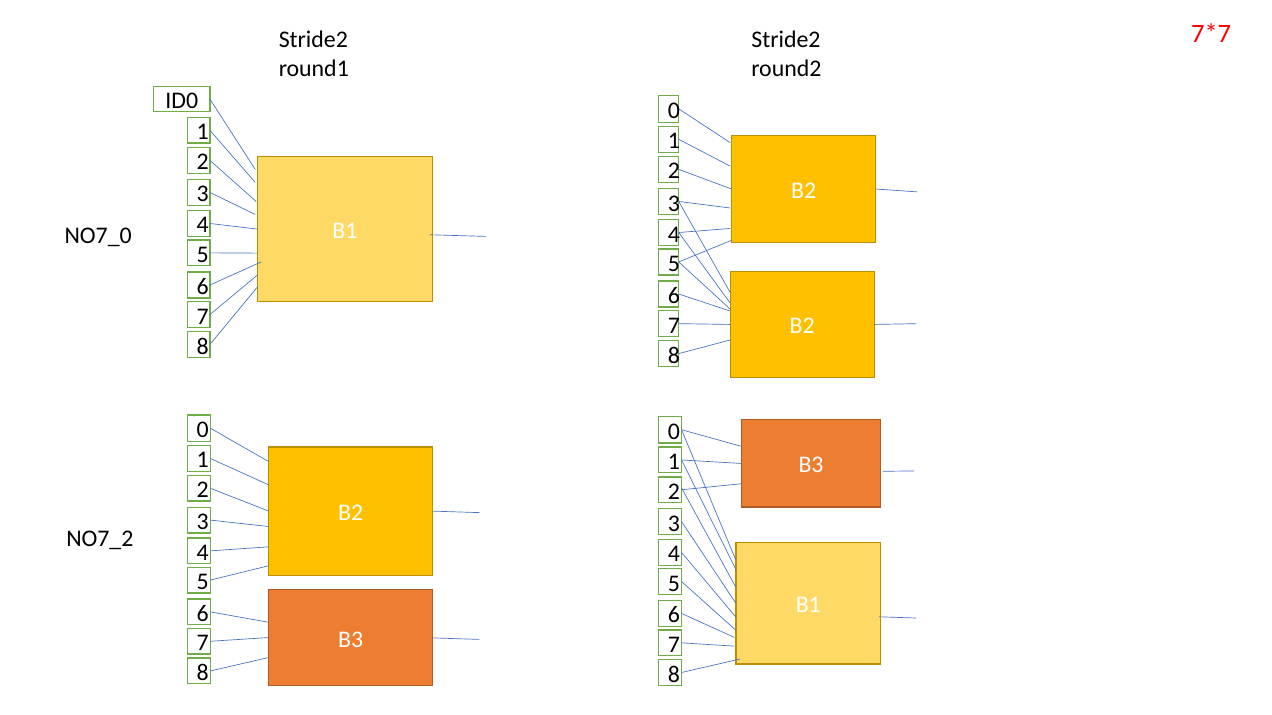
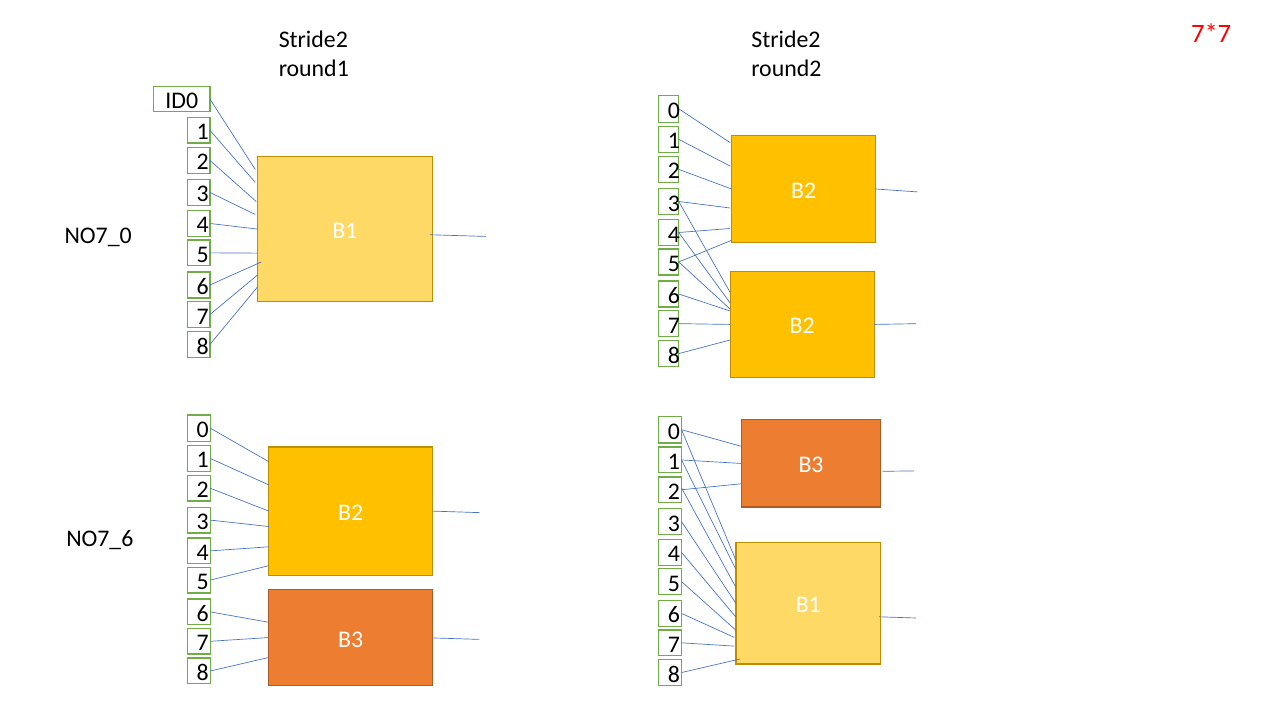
NO7_2: NO7_2 -> NO7_6 (100, 539)
